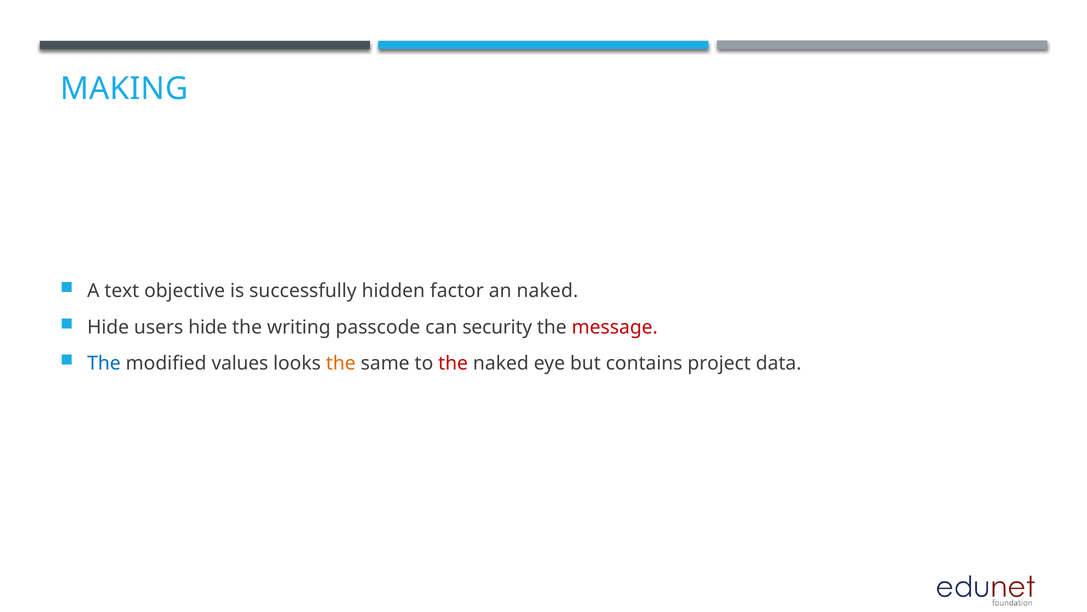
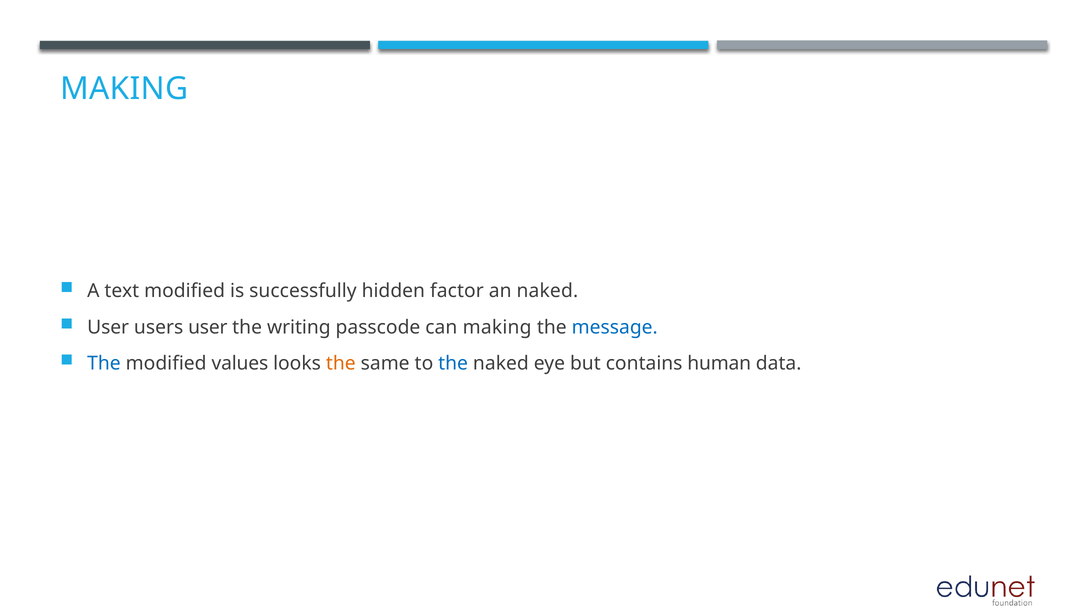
text objective: objective -> modified (185, 291)
Hide: Hide -> User (108, 327)
users hide: hide -> user (208, 327)
can security: security -> making (497, 327)
message colour: red -> blue (615, 327)
the colour: red -> blue (453, 363)
project: project -> human (719, 363)
